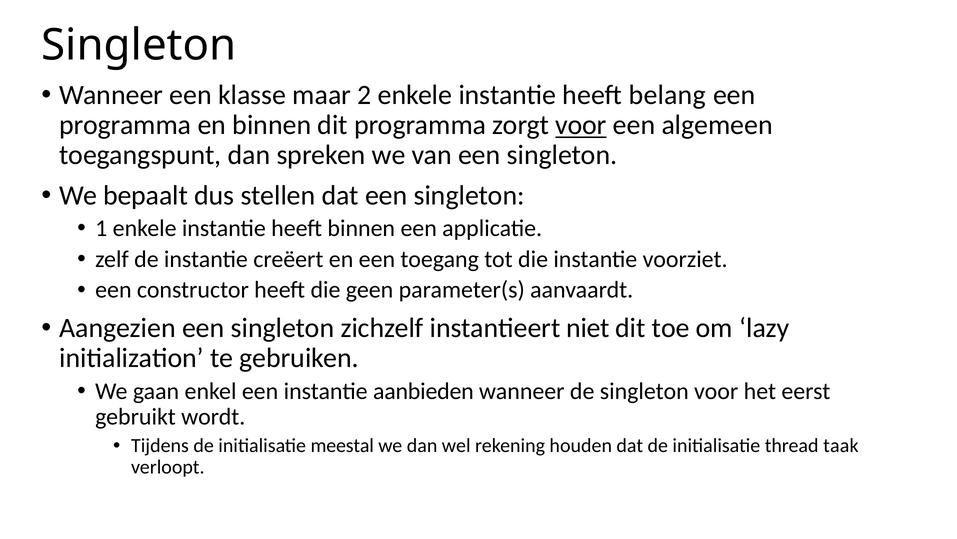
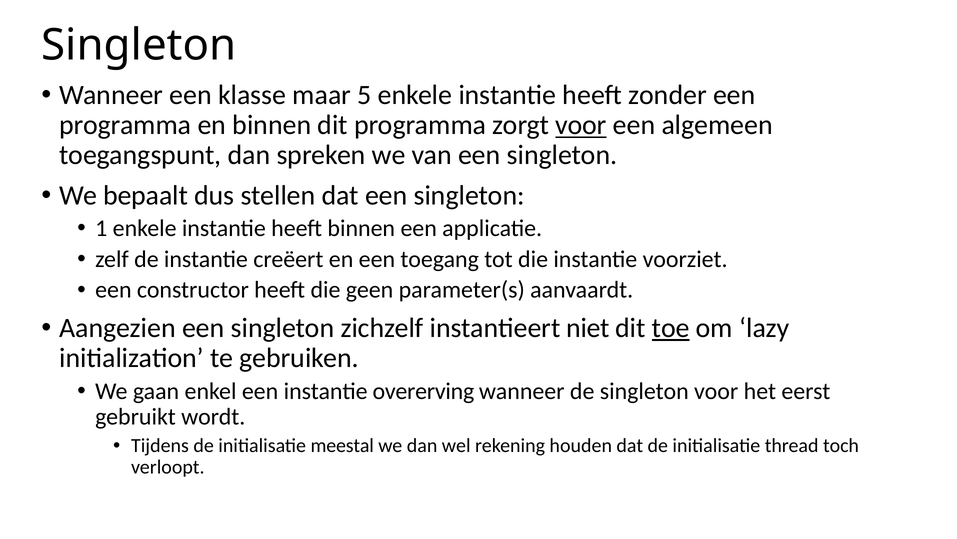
2: 2 -> 5 (364, 95)
belang: belang -> zonder (667, 95)
toe underline: none -> present (671, 328)
aanbieden: aanbieden -> overerving (423, 391)
taak: taak -> toch (841, 445)
